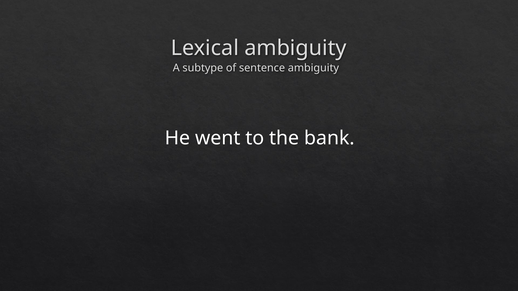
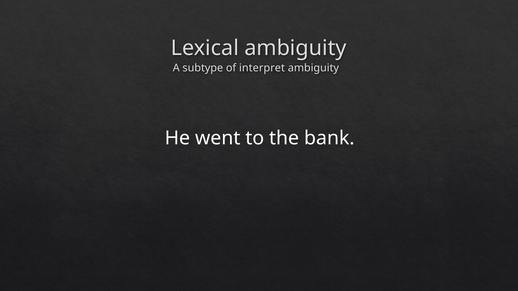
sentence: sentence -> interpret (262, 68)
